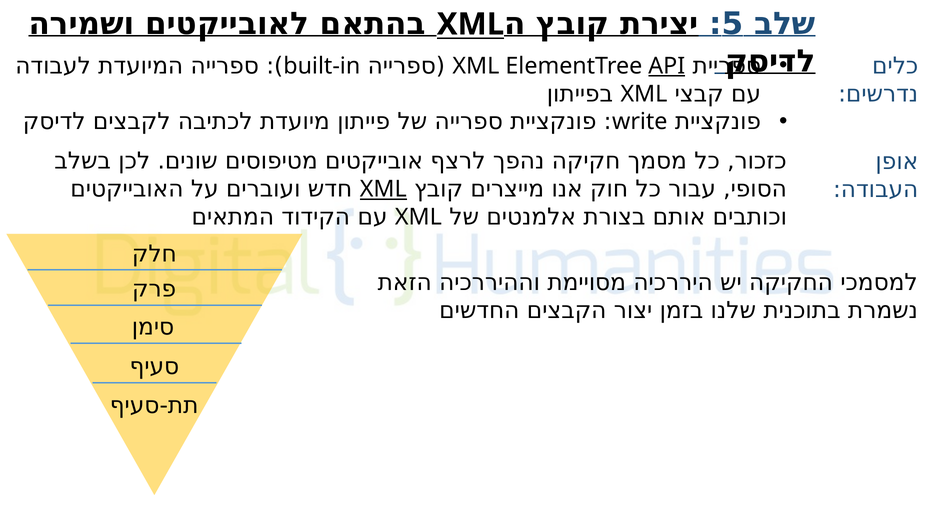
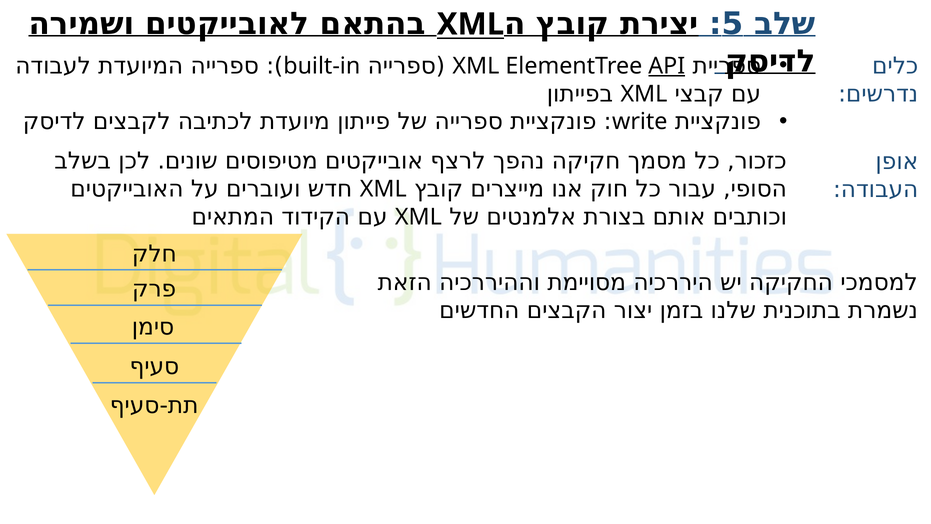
XML underline: present -> none (383, 189)
